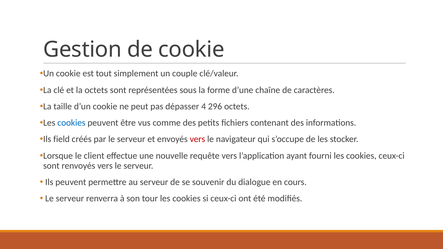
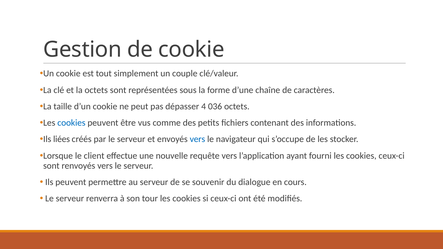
296: 296 -> 036 (215, 107)
field: field -> liées (62, 139)
vers colour: red -> blue (197, 139)
